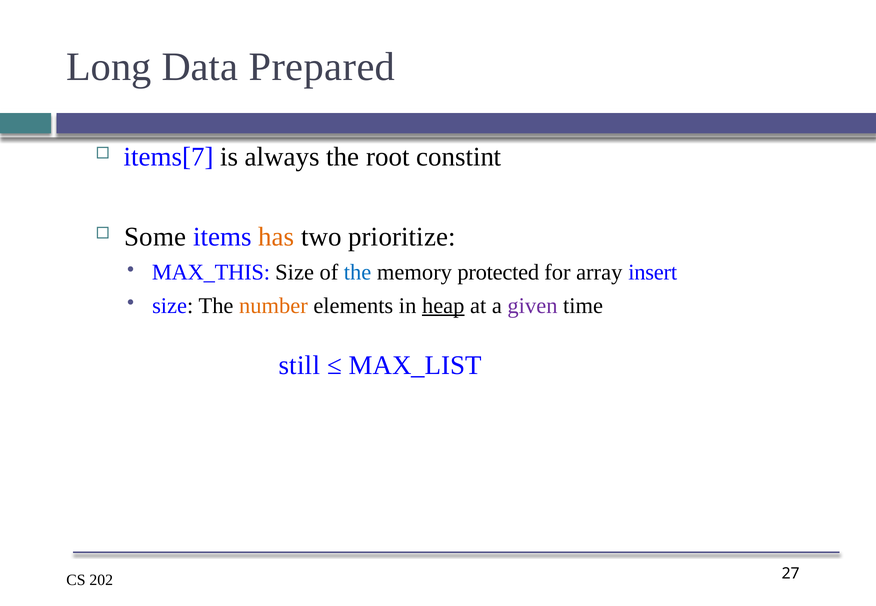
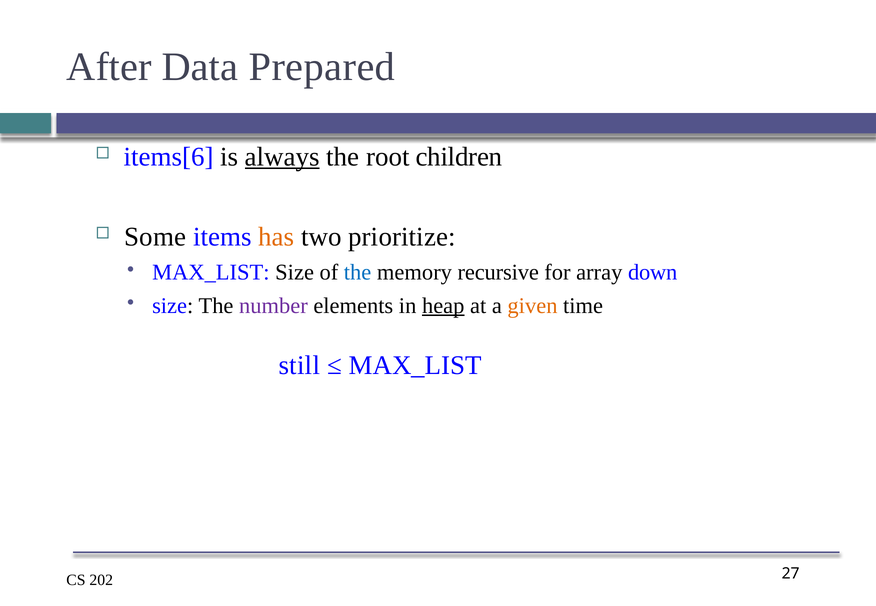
Long: Long -> After (109, 67)
items[7: items[7 -> items[6 (169, 157)
always underline: none -> present (282, 157)
constint: constint -> children (459, 157)
MAX_THIS: MAX_THIS -> MAX_LIST (211, 273)
protected: protected -> recursive (498, 273)
insert: insert -> down (653, 273)
number colour: orange -> purple (273, 306)
given colour: purple -> orange (532, 306)
